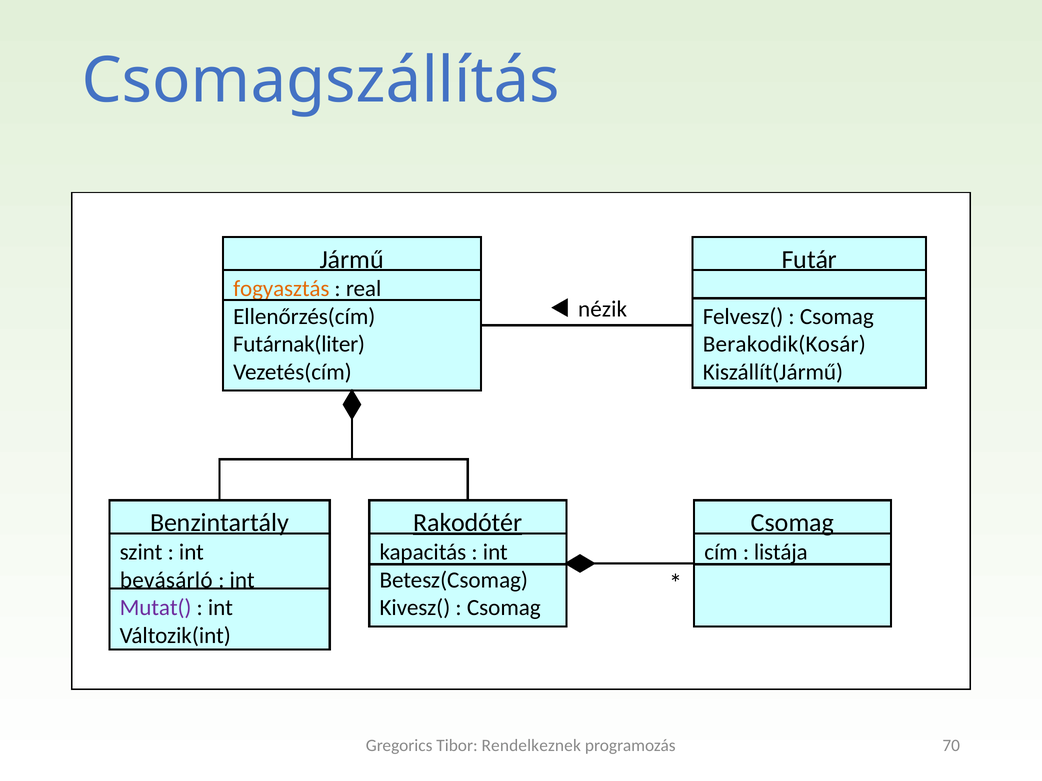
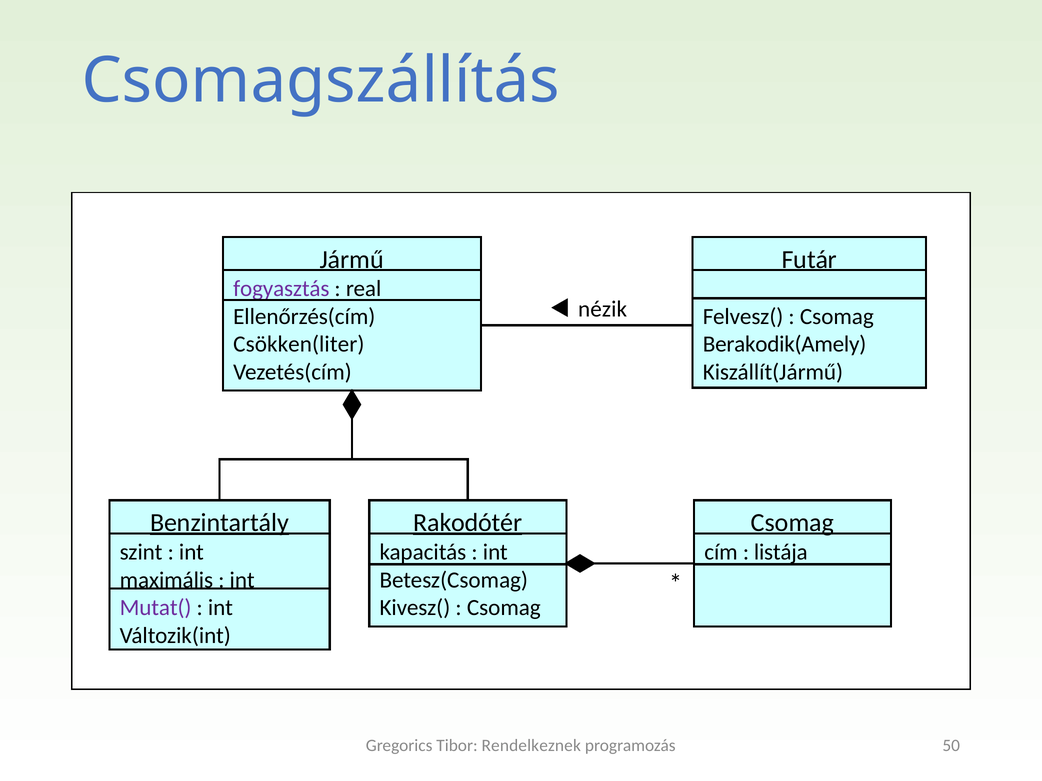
fogyasztás colour: orange -> purple (281, 289)
Futárnak(liter: Futárnak(liter -> Csökken(liter (299, 344)
Berakodik(Kosár: Berakodik(Kosár -> Berakodik(Amely (785, 344)
Benzintartály underline: none -> present (220, 523)
bevásárló: bevásárló -> maximális (166, 580)
70: 70 -> 50 (951, 746)
